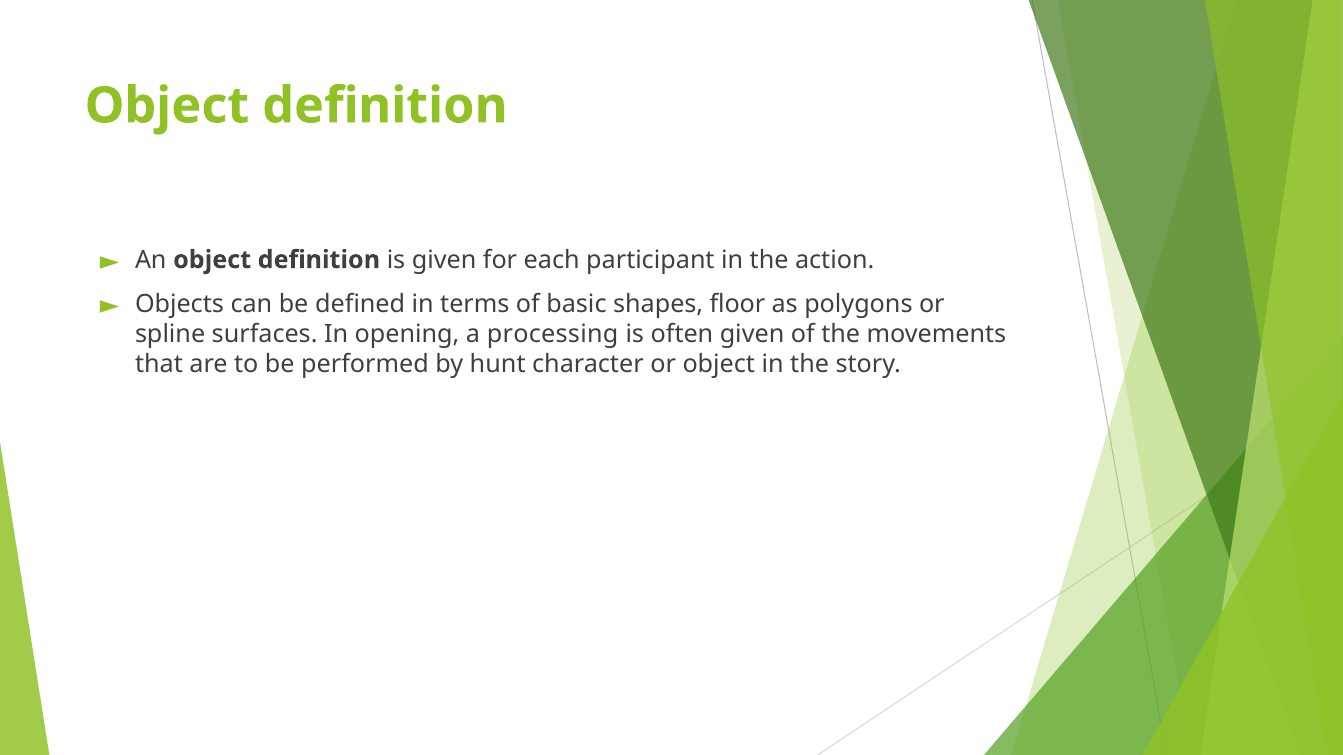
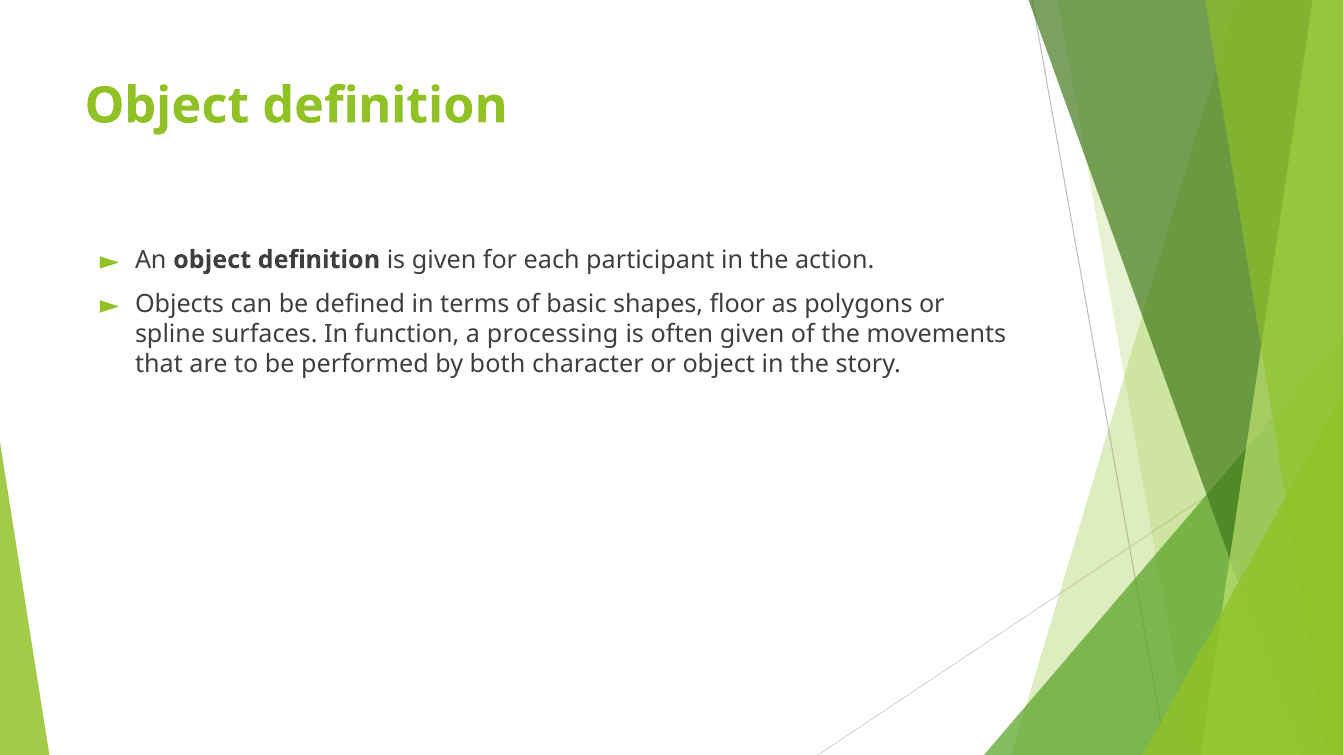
opening: opening -> function (407, 334)
hunt: hunt -> both (498, 365)
